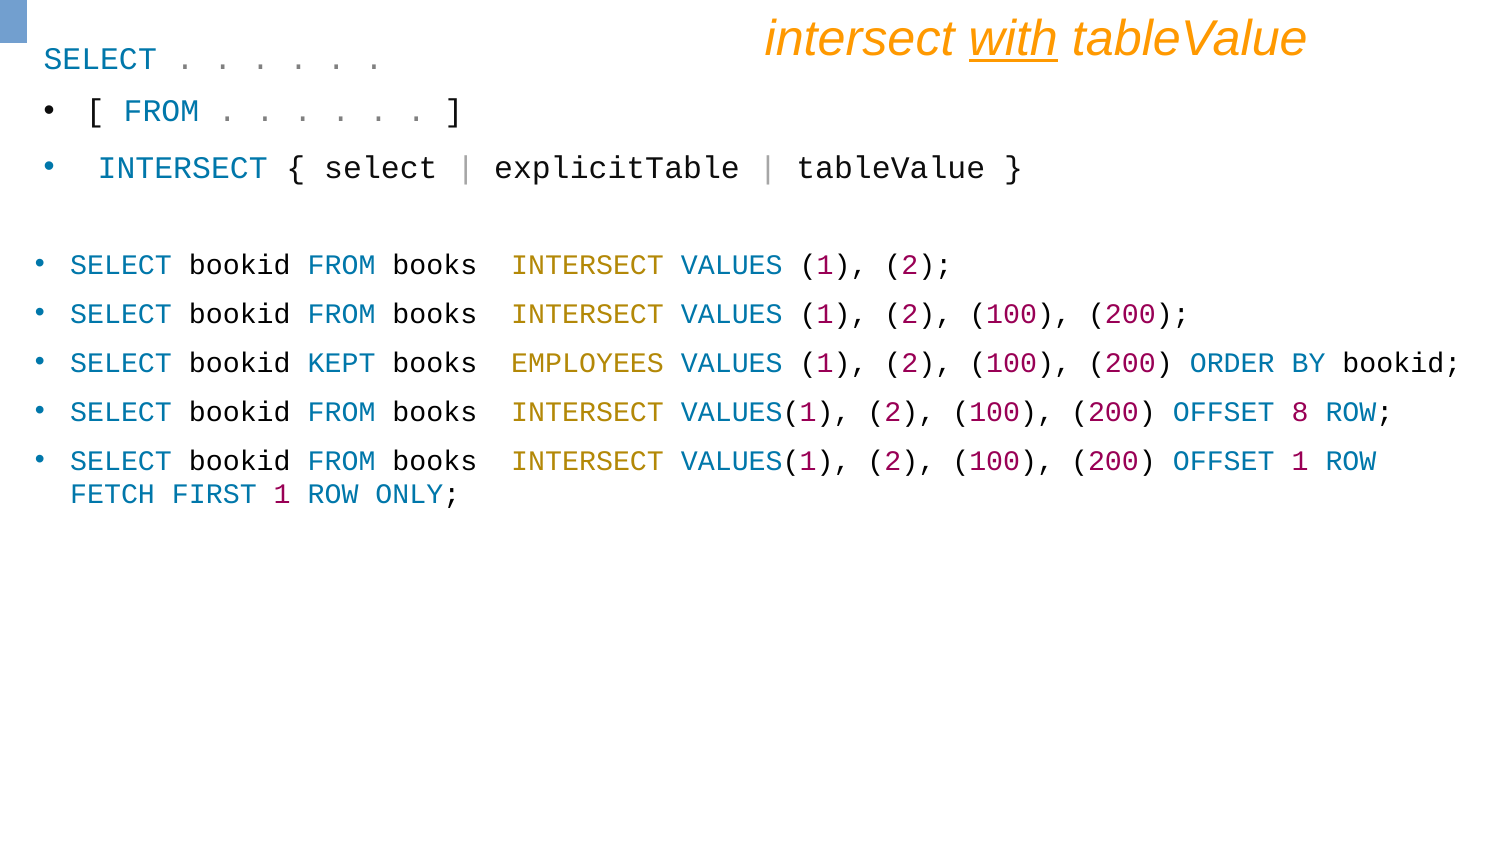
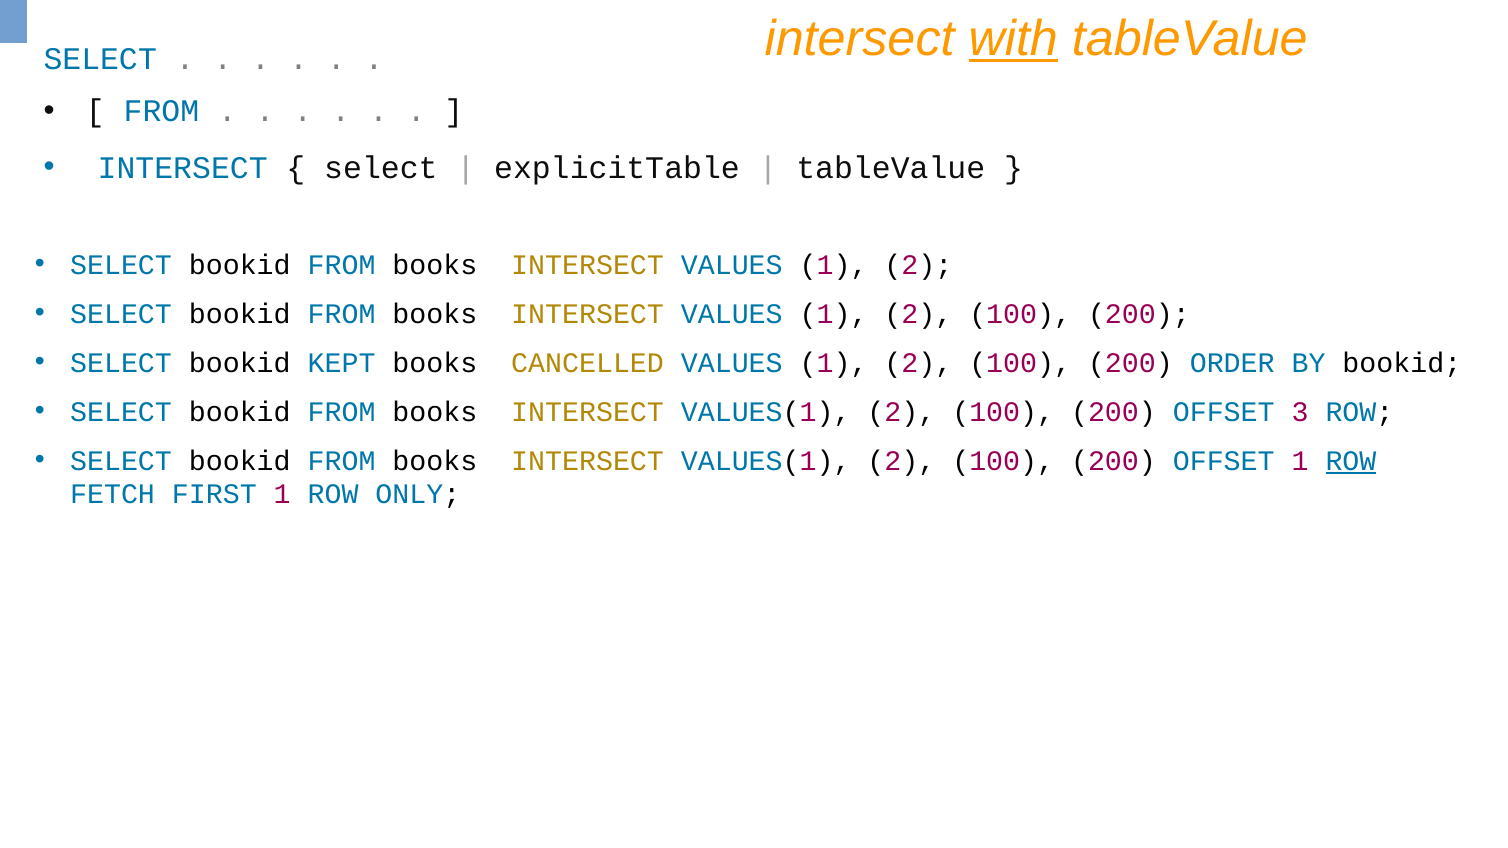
EMPLOYEES: EMPLOYEES -> CANCELLED (588, 363)
8: 8 -> 3 (1300, 412)
ROW underline: none -> present (1351, 461)
